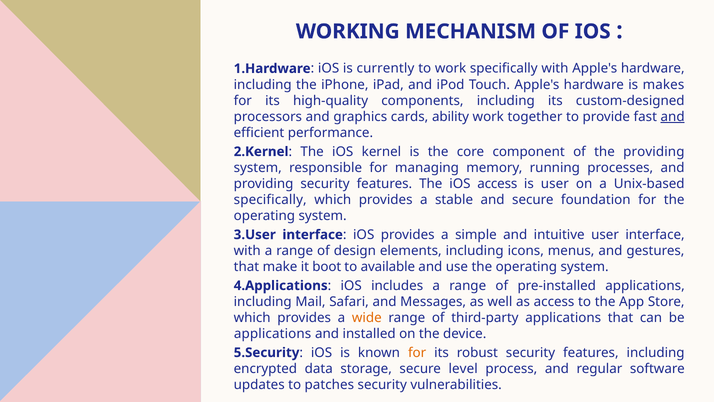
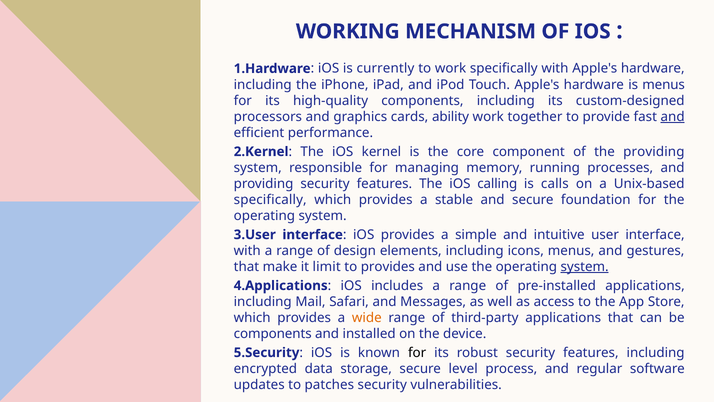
is makes: makes -> menus (664, 85)
iOS access: access -> calling (497, 184)
is user: user -> calls (555, 184)
boot: boot -> limit (327, 267)
to available: available -> provides (388, 267)
system underline: none -> present (585, 267)
applications: applications -> components (273, 334)
for colour: orange -> black (417, 352)
